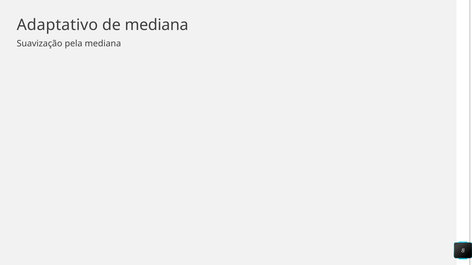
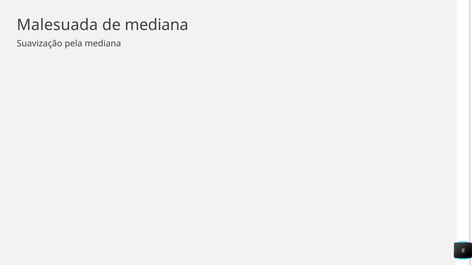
Adaptativo: Adaptativo -> Malesuada (57, 25)
